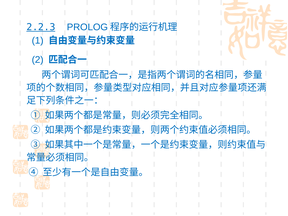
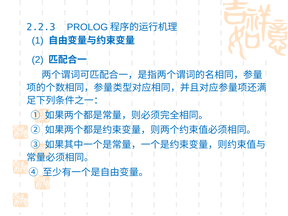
2.2.3 underline: present -> none (41, 27)
